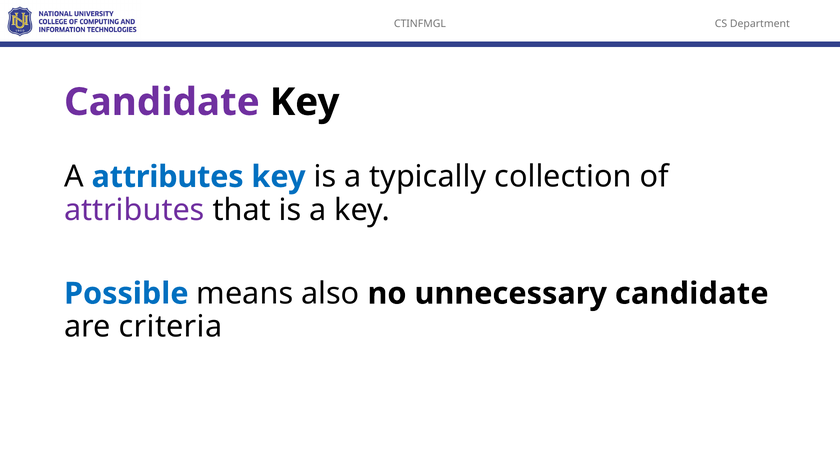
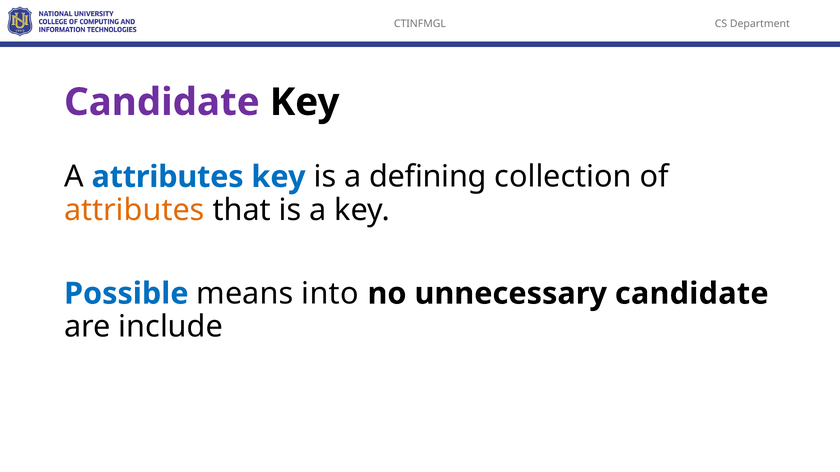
typically: typically -> defining (428, 177)
attributes colour: purple -> orange (134, 210)
also: also -> into (330, 294)
criteria: criteria -> include (171, 327)
